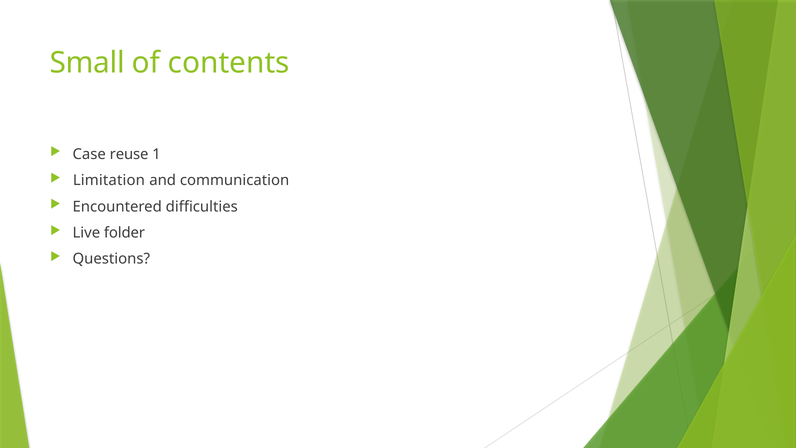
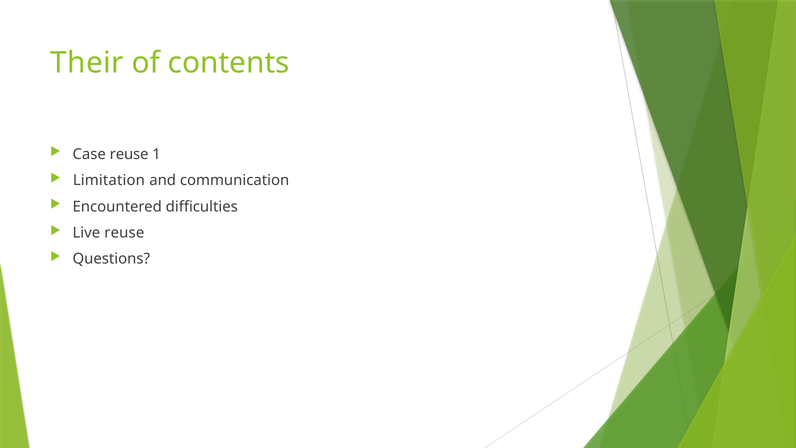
Small: Small -> Their (87, 63)
Live folder: folder -> reuse (124, 233)
